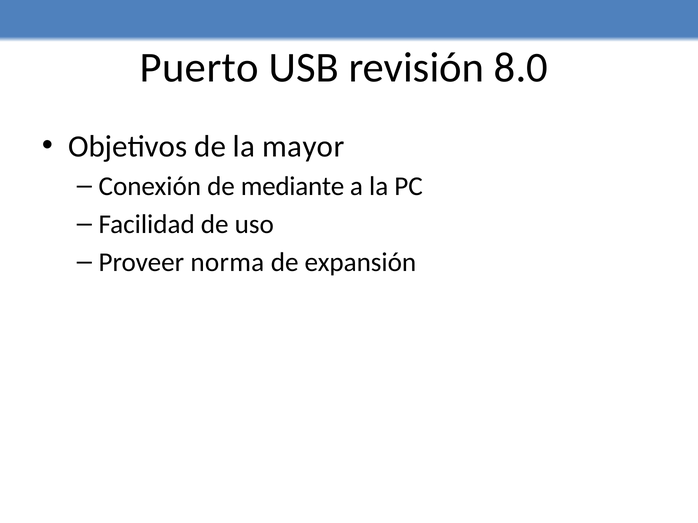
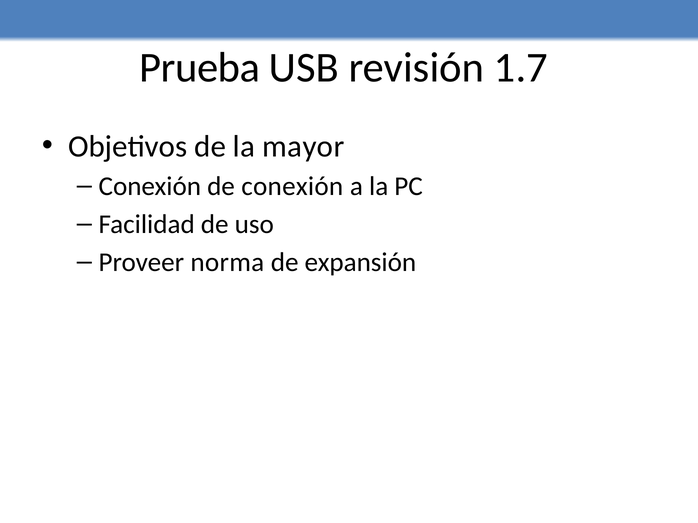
Puerto: Puerto -> Prueba (200, 68)
8.0: 8.0 -> 1.7 (521, 68)
de mediante: mediante -> conexión (292, 187)
